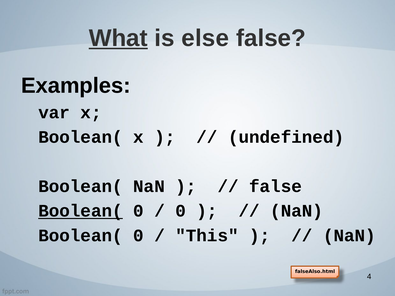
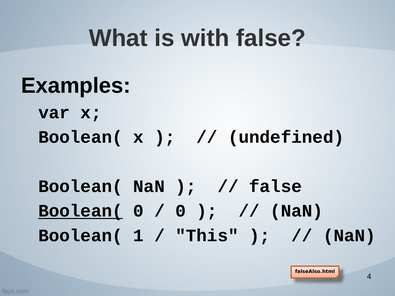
What underline: present -> none (118, 38)
else: else -> with (205, 38)
0: 0 -> 1 (138, 236)
